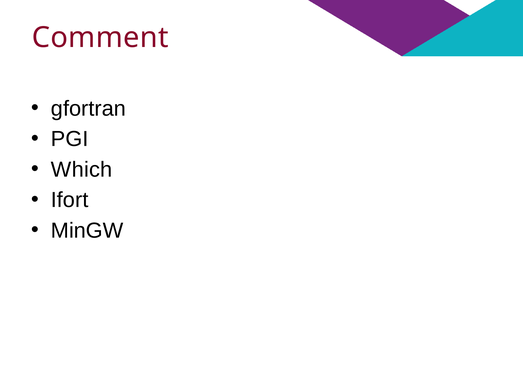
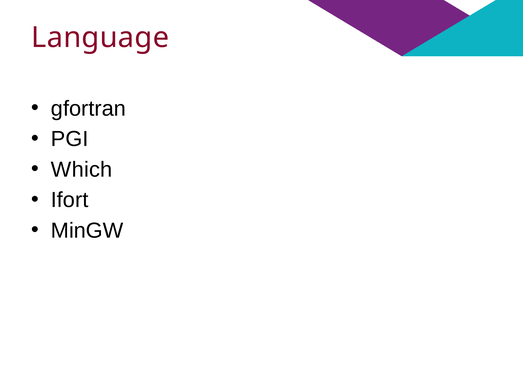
Comment: Comment -> Language (100, 38)
